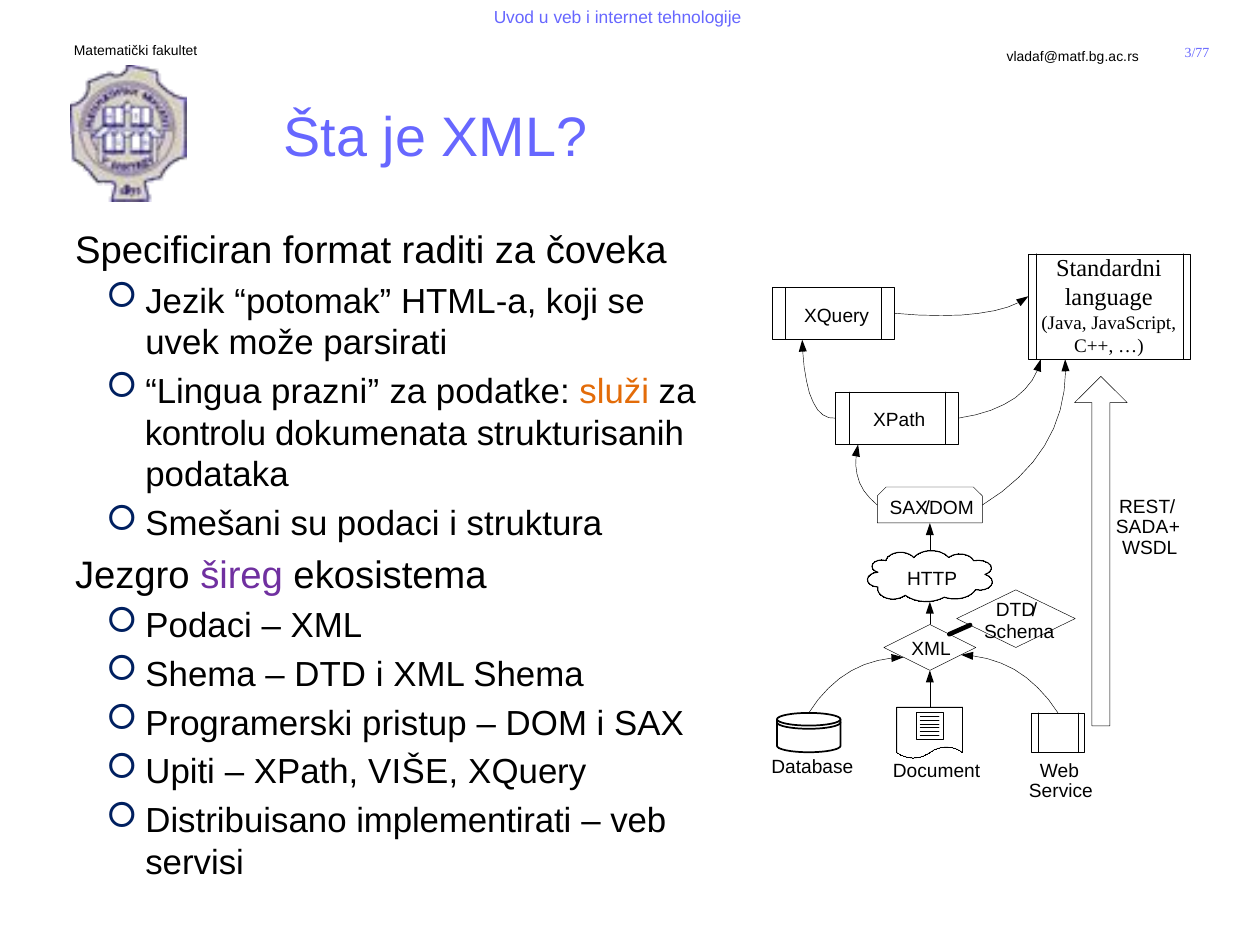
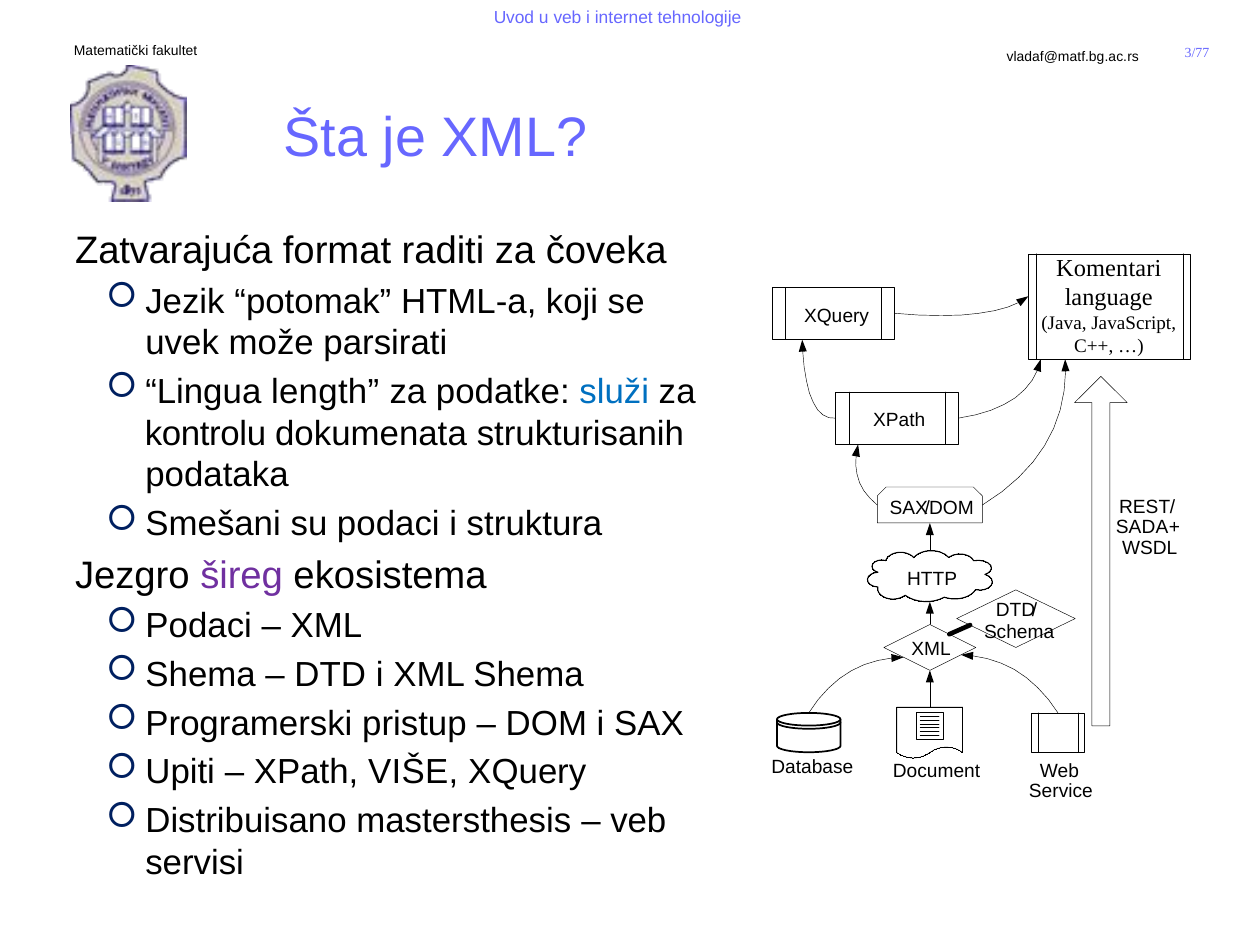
Specificiran: Specificiran -> Zatvarajuća (174, 251)
Standardni: Standardni -> Komentari (1109, 268)
prazni: prazni -> length (325, 392)
služi colour: orange -> blue (614, 392)
implementirati: implementirati -> mastersthesis (464, 822)
